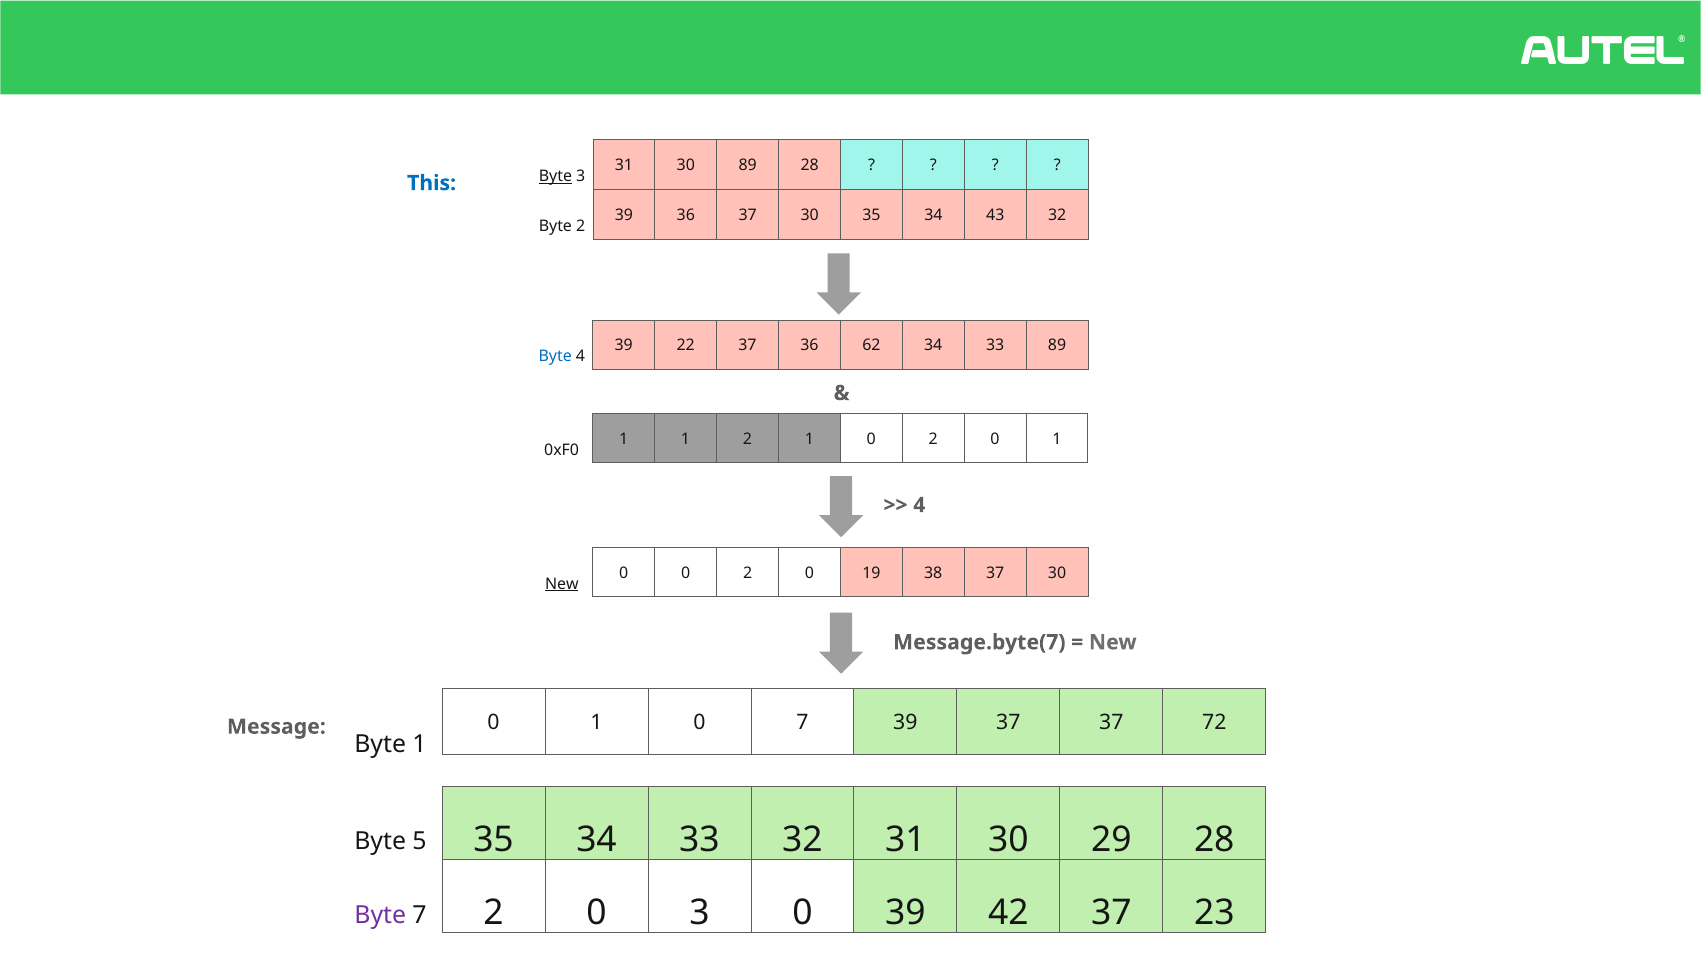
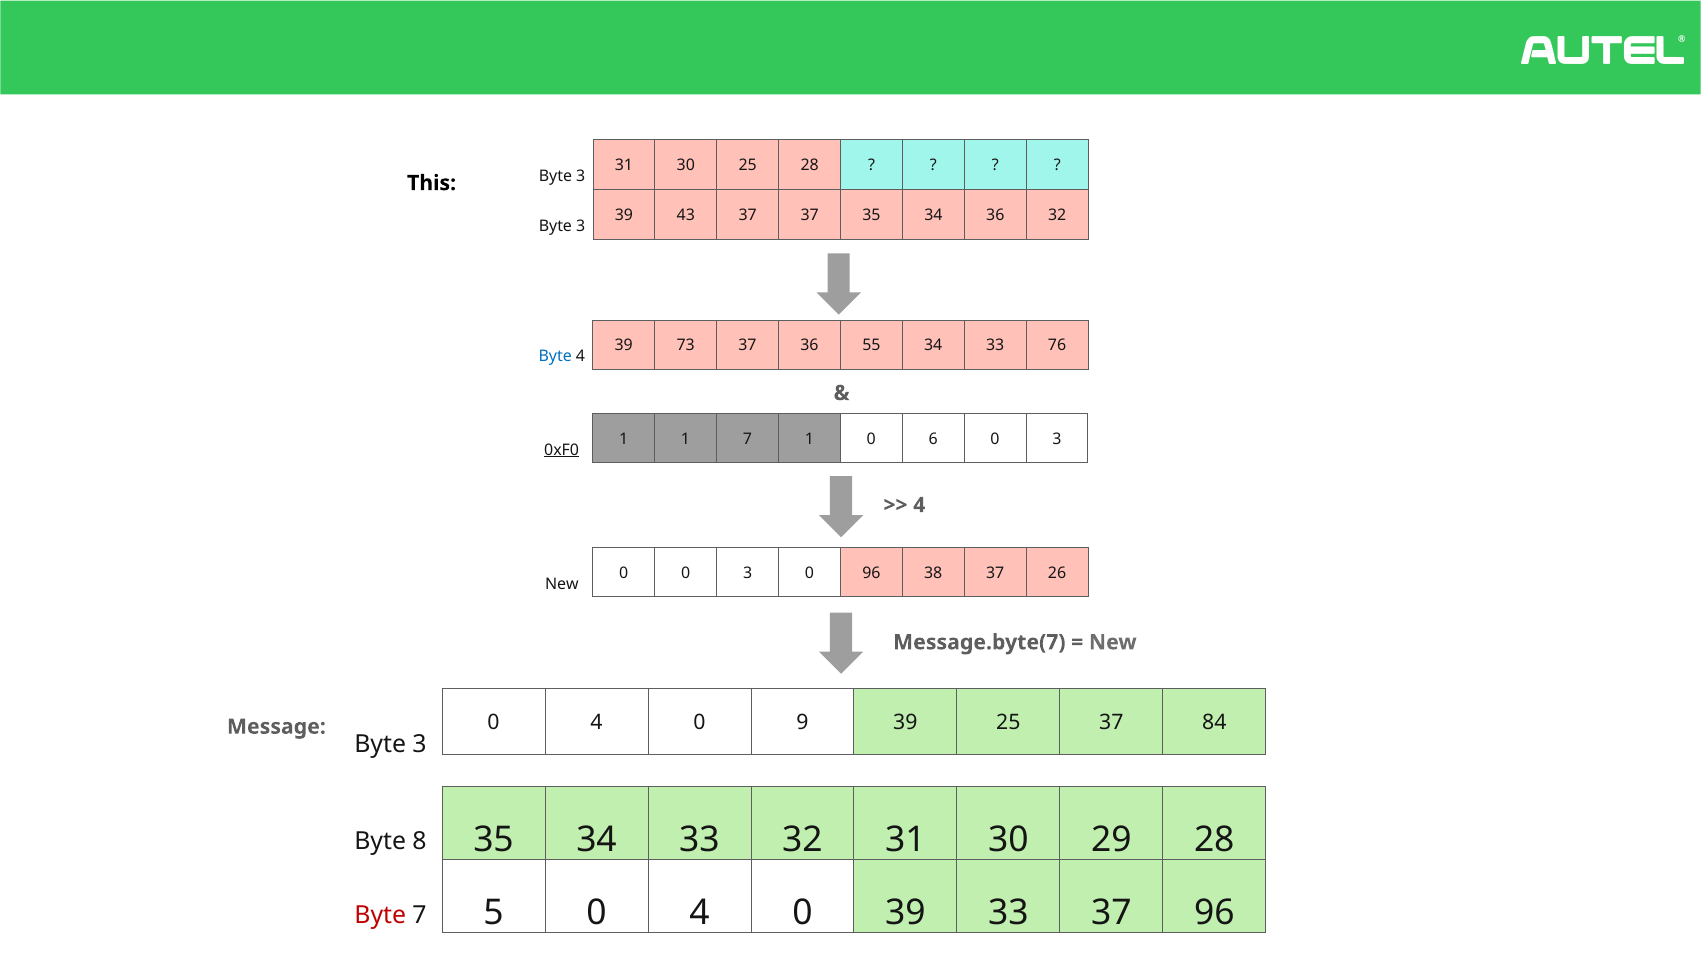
30 89: 89 -> 25 (748, 165)
Byte underline: present -> none (555, 176)
This colour: blue -> black (432, 183)
39 36: 36 -> 43 (686, 215)
30: 30 -> 37 (810, 215)
34 43: 43 -> 36 (995, 215)
2: 2 -> 3 (581, 226)
22: 22 -> 73 (686, 346)
62: 62 -> 55 (871, 346)
33 89: 89 -> 76 (1057, 346)
1 2: 2 -> 7 (747, 439)
1 0 2: 2 -> 6 (933, 439)
1: 1 -> 3 (1057, 439)
0xF0 underline: none -> present (562, 450)
0 0 2: 2 -> 3 (748, 573)
0 19: 19 -> 96 (871, 573)
38 37 30: 30 -> 26 (1057, 573)
New underline: present -> none (562, 584)
1: 1 -> 4 (596, 722)
0 7: 7 -> 9 (802, 722)
39 37: 37 -> 25 (1008, 722)
72: 72 -> 84 (1214, 722)
1: 1 -> 3 (420, 744)
5: 5 -> 8 (420, 842)
Byte colour: purple -> red (380, 915)
7 2: 2 -> 5 (494, 913)
3: 3 -> 4 (699, 913)
39 42: 42 -> 33 (1008, 913)
37 23: 23 -> 96 (1214, 913)
